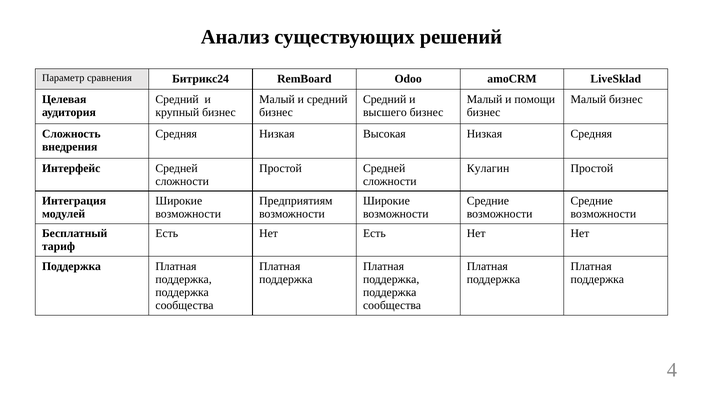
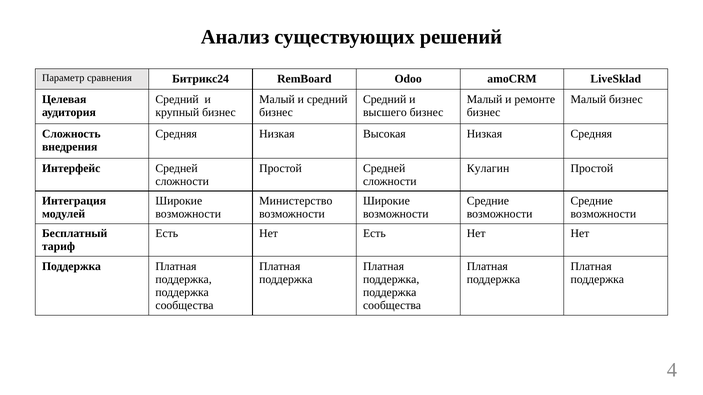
помощи: помощи -> ремонте (535, 99)
Предприятиям: Предприятиям -> Министерство (296, 201)
